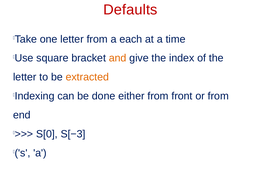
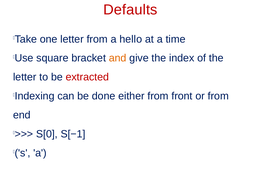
each: each -> hello (131, 39)
extracted colour: orange -> red (87, 77)
S[−3: S[−3 -> S[−1 (73, 134)
